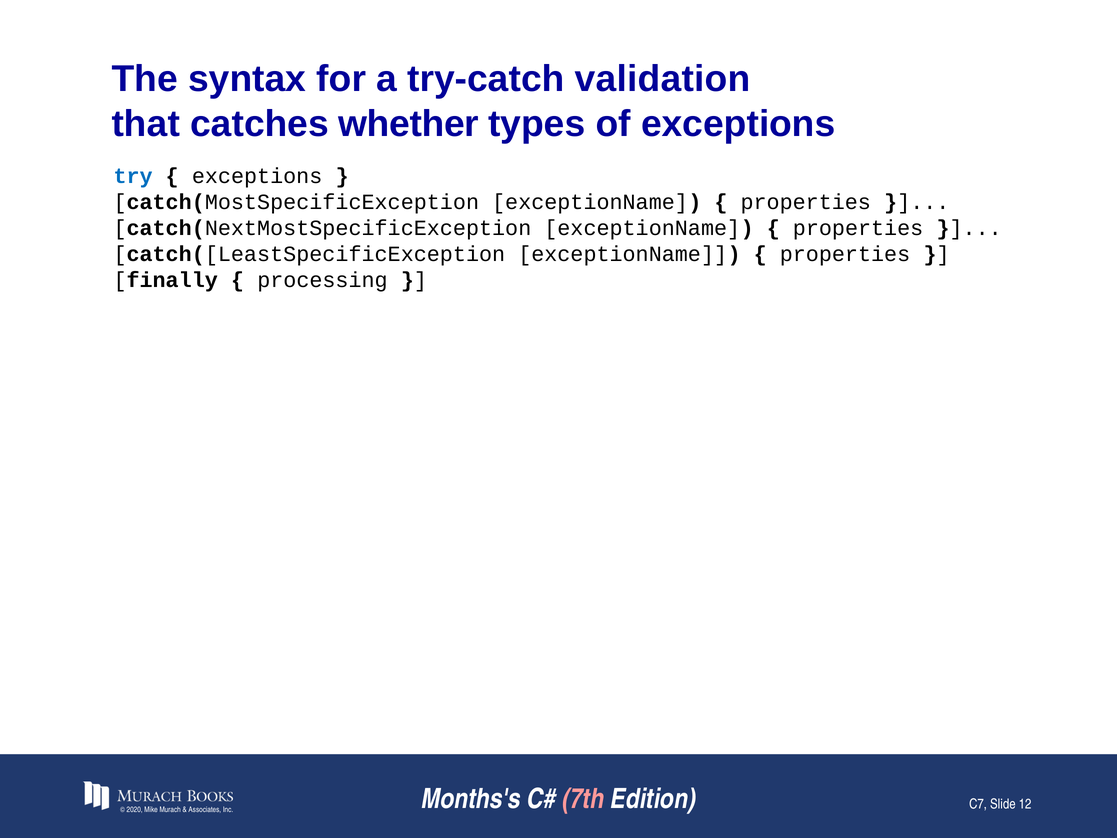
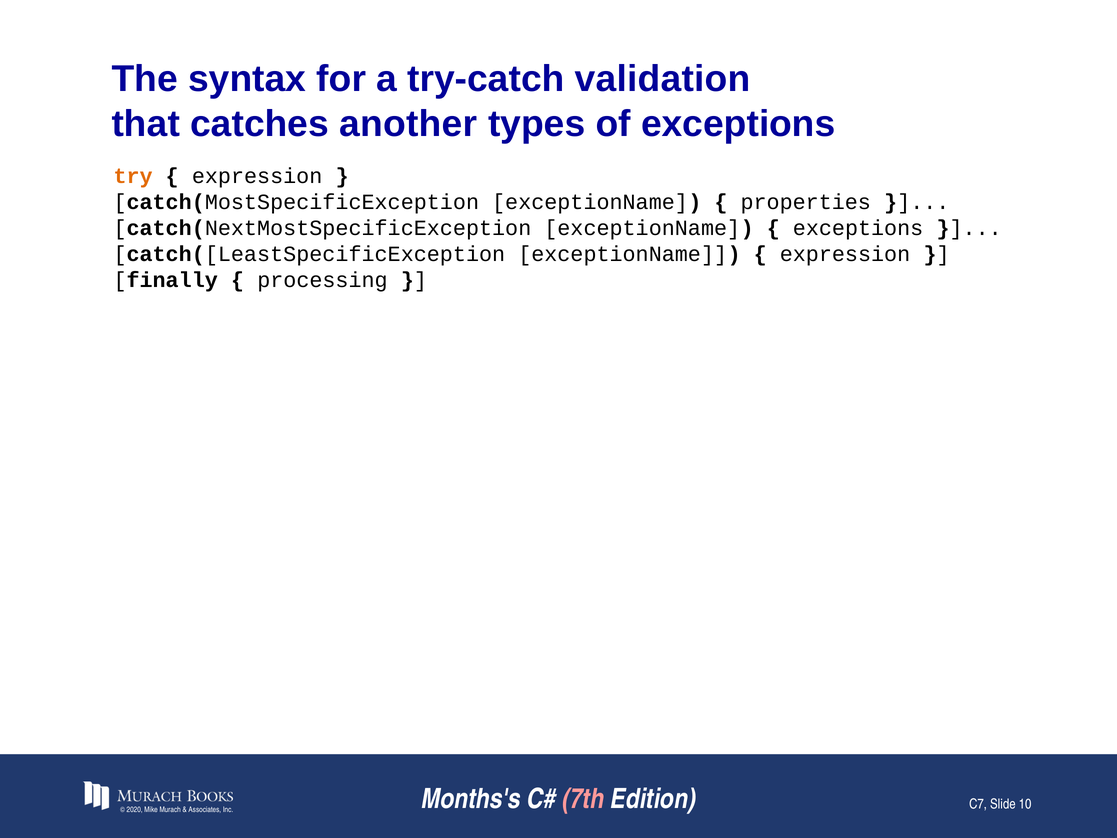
whether: whether -> another (408, 124)
try colour: blue -> orange (133, 176)
exceptions: exceptions -> expression (257, 176)
properties: properties -> exceptions (858, 228)
properties: properties -> expression (845, 254)
12: 12 -> 10 (1025, 804)
